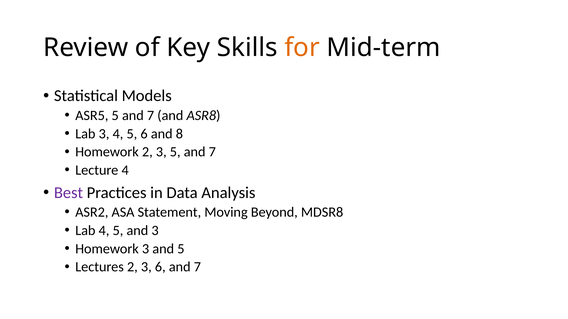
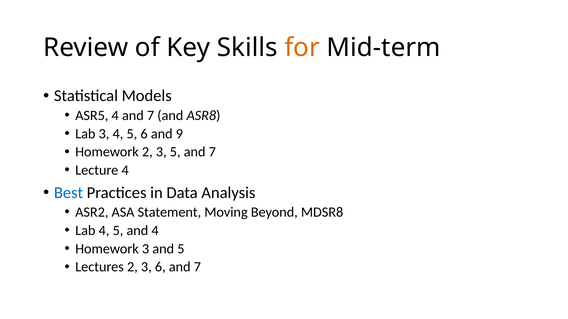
ASR5 5: 5 -> 4 (115, 116)
8: 8 -> 9 (179, 134)
Best colour: purple -> blue (69, 193)
and 3: 3 -> 4 (155, 231)
